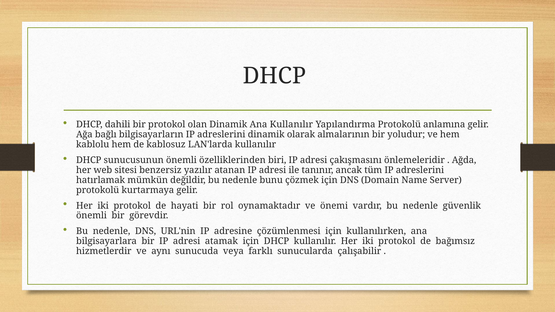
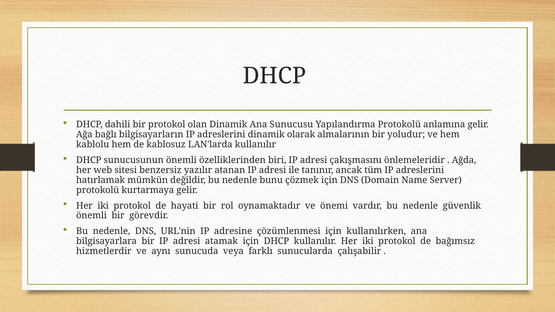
Ana Kullanılır: Kullanılır -> Sunucusu (291, 125)
